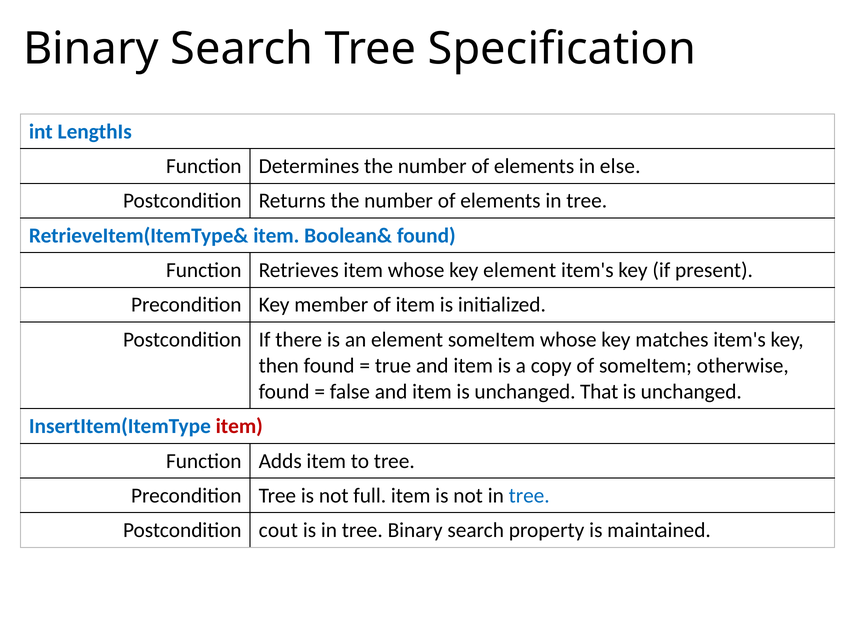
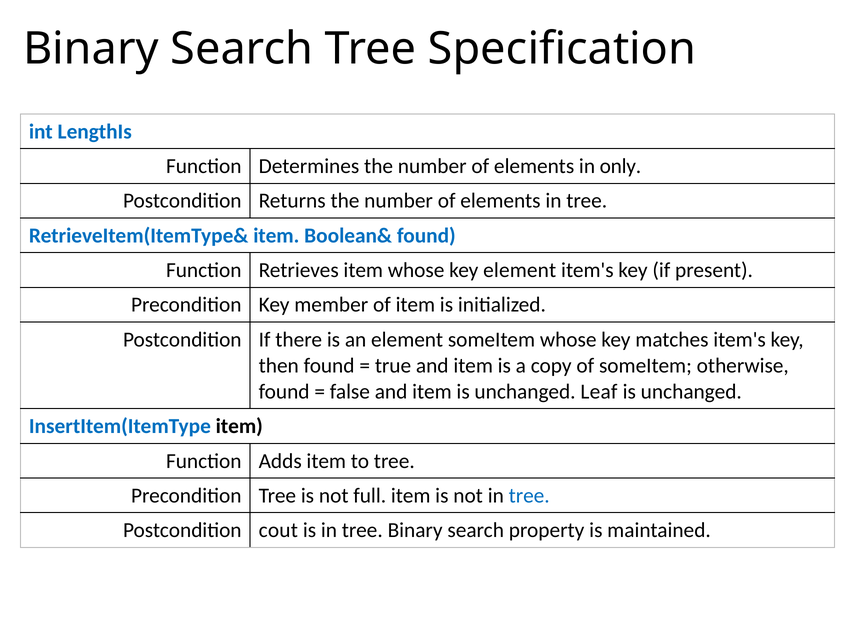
else: else -> only (620, 166)
That: That -> Leaf (599, 391)
item colour: red -> black (239, 426)
